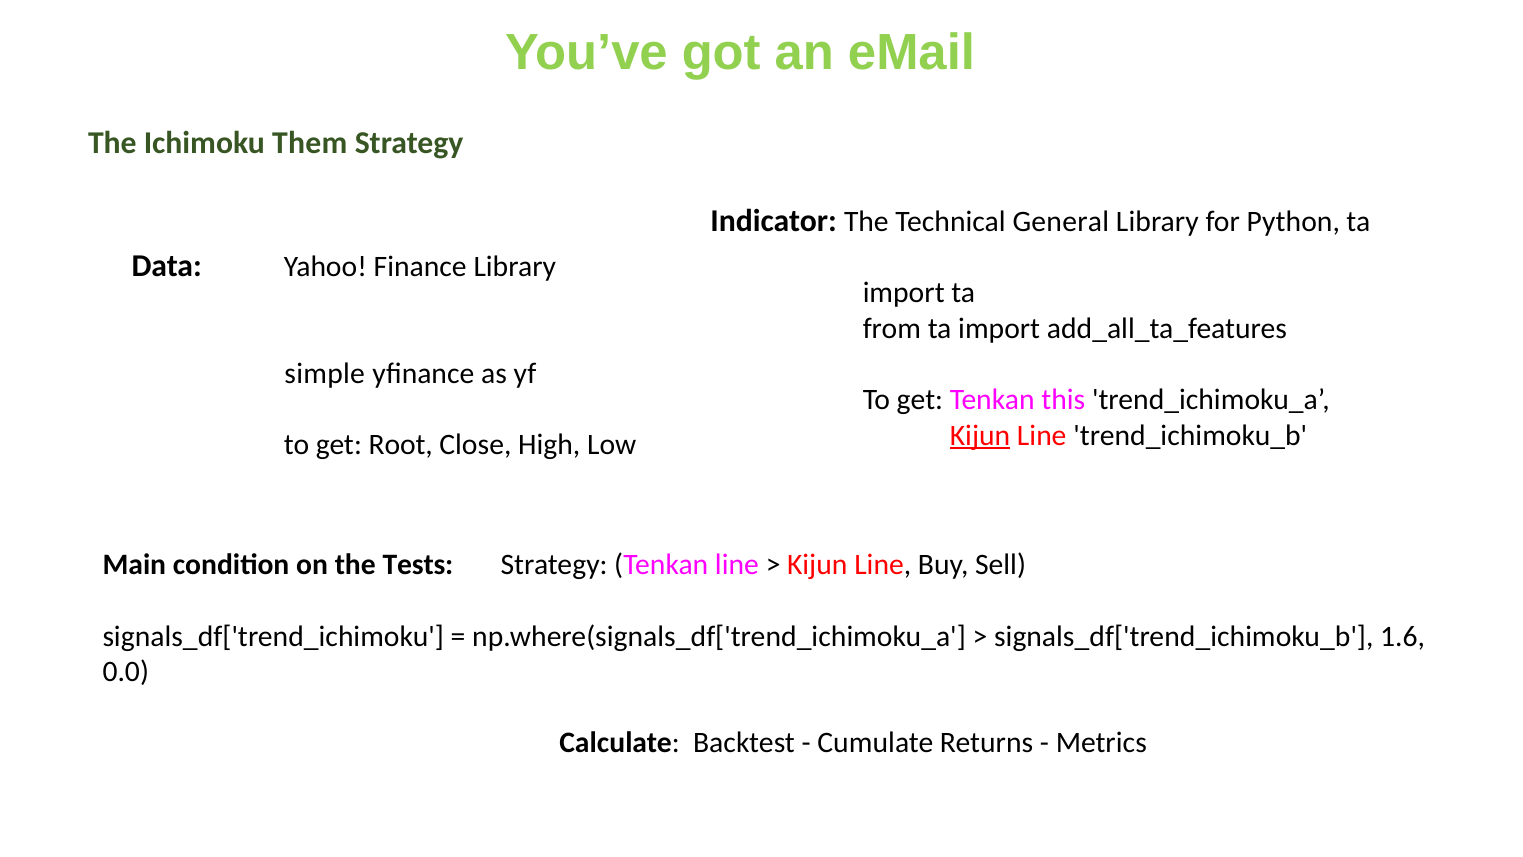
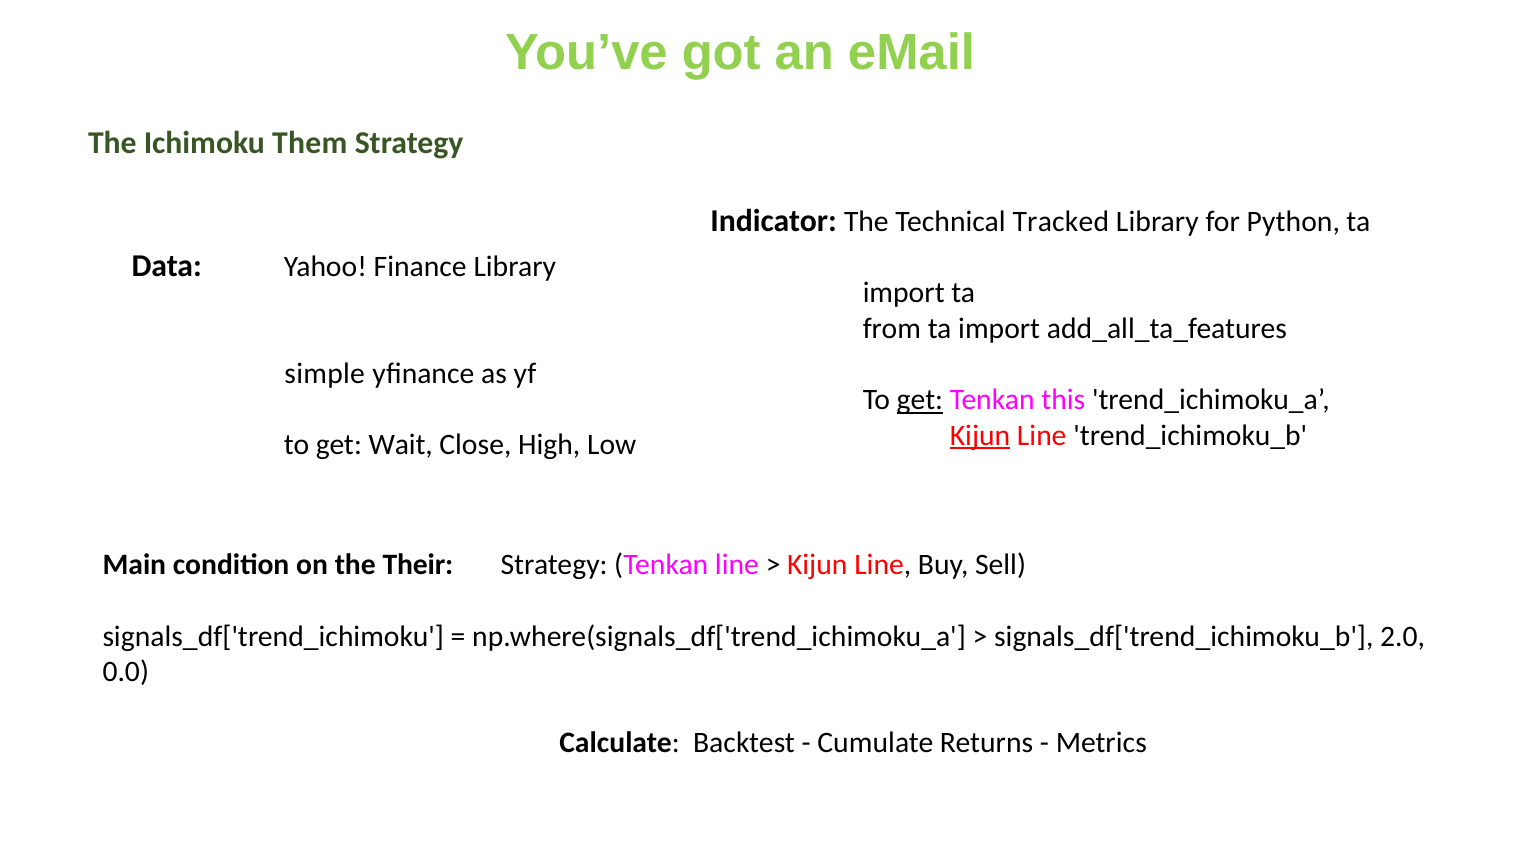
General: General -> Tracked (1061, 222)
get underline: none -> present (920, 400)
Root: Root -> Wait (401, 444)
Tests: Tests -> Their (418, 565)
1.6: 1.6 -> 2.0 (1403, 636)
